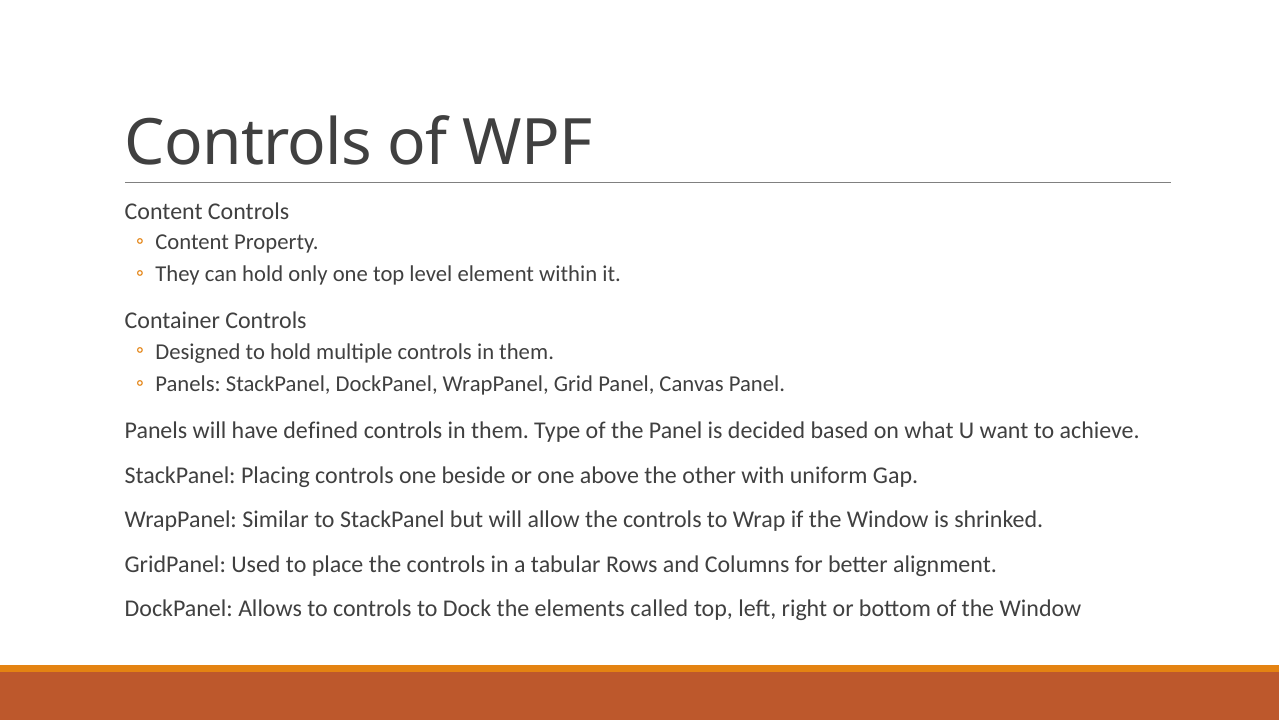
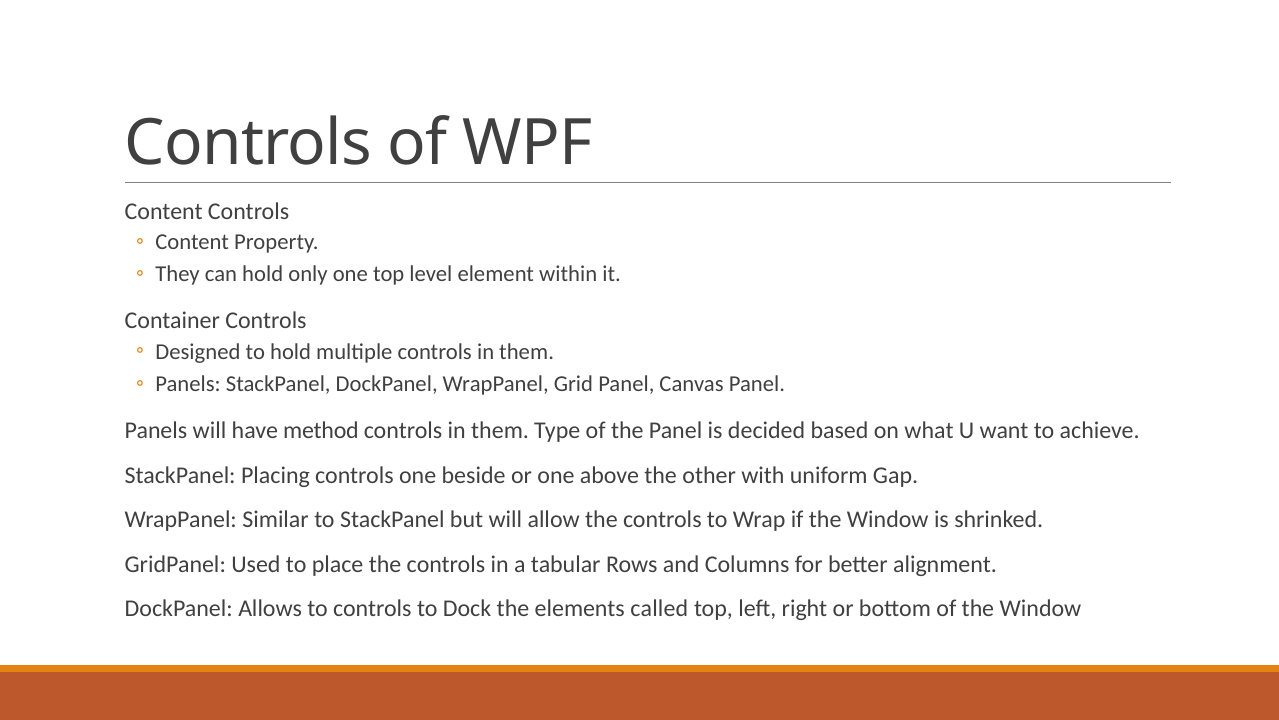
defined: defined -> method (321, 430)
